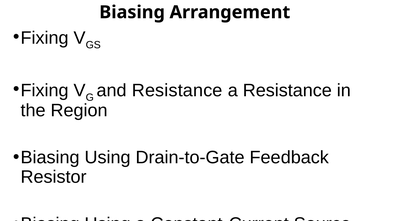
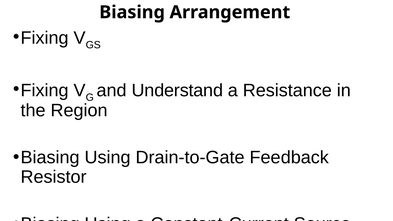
and Resistance: Resistance -> Understand (177, 90)
